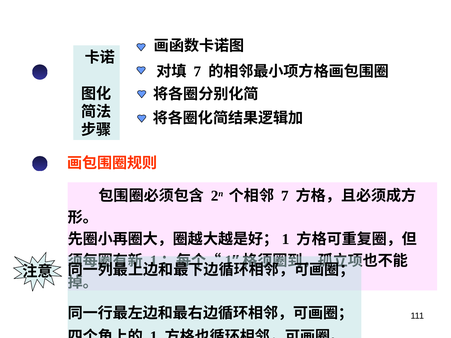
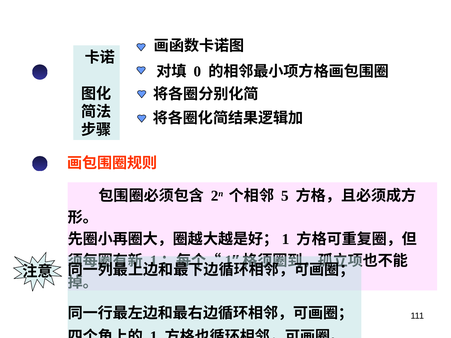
7: 7 -> 0 (197, 71)
7: 7 -> 5 (285, 196)
